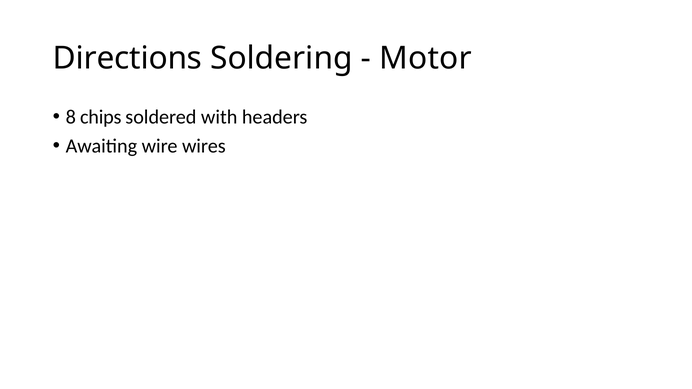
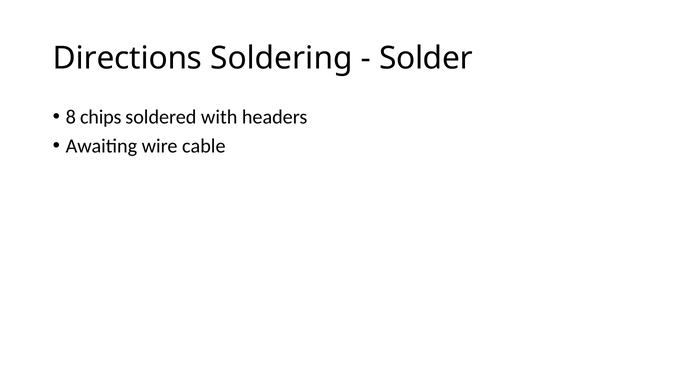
Motor: Motor -> Solder (426, 58)
wires: wires -> cable (204, 146)
